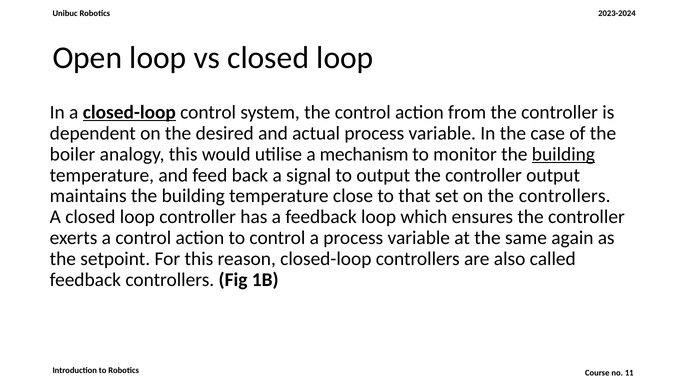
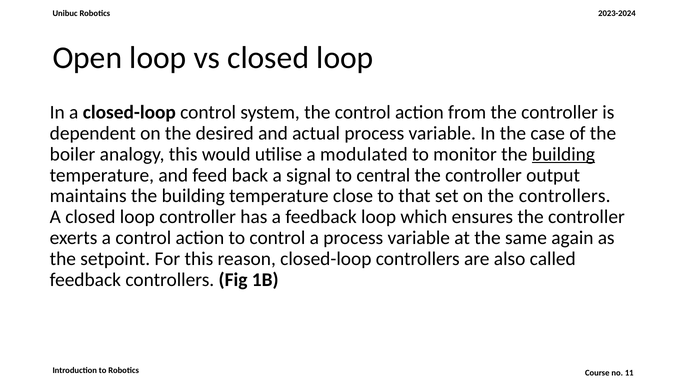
closed-loop underline: present -> none (129, 112)
mechanism: mechanism -> modulated (364, 154)
to output: output -> central (383, 175)
